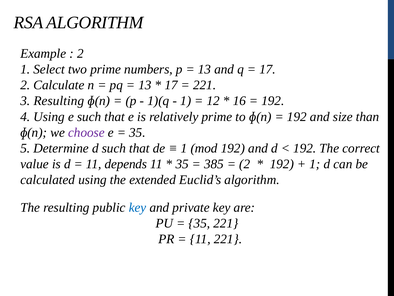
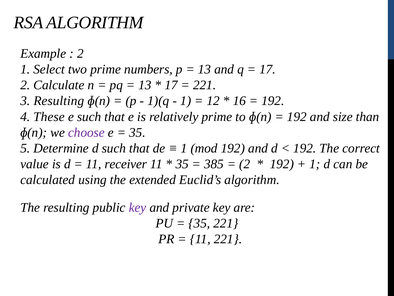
4 Using: Using -> These (49, 116)
depends: depends -> receiver (126, 164)
key colour: blue -> purple (138, 207)
